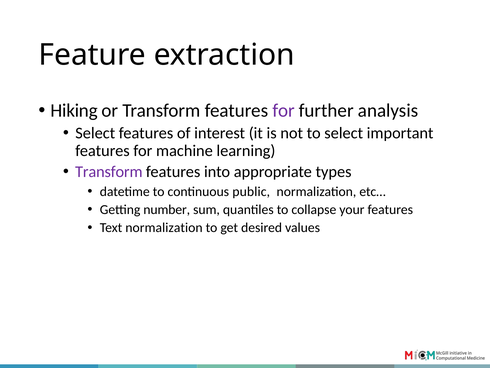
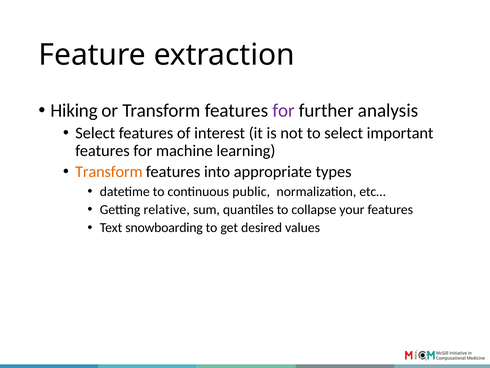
Transform colour: purple -> orange (109, 172)
number: number -> relative (167, 209)
Text normalization: normalization -> snowboarding (164, 228)
